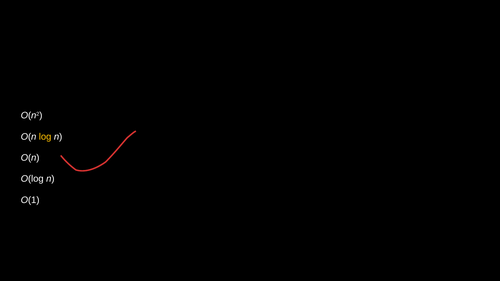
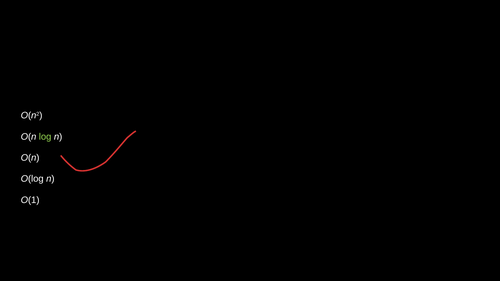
log colour: yellow -> light green (45, 137)
